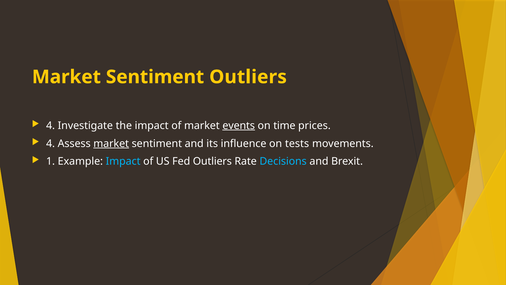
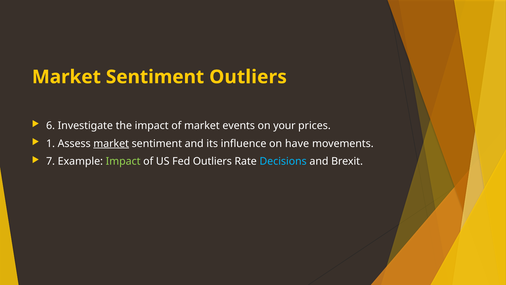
4: 4 -> 6 (51, 125)
events underline: present -> none (239, 125)
time: time -> your (284, 125)
4: 4 -> 1 (51, 143)
tests: tests -> have (297, 143)
1: 1 -> 7 (51, 161)
Impact colour: light blue -> light green (123, 161)
